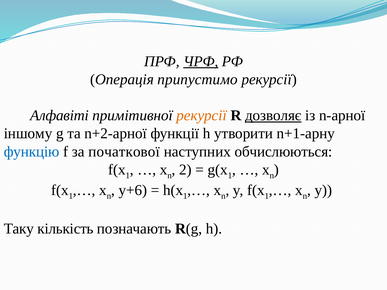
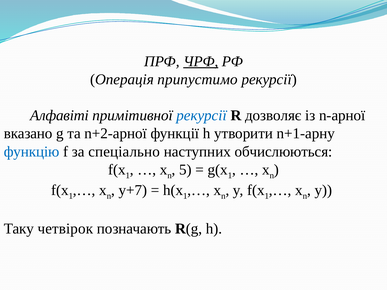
рекурсії colour: orange -> blue (202, 116)
дозволяє underline: present -> none (273, 116)
іншому: іншому -> вказано (28, 134)
початкової: початкової -> спеціально (124, 152)
2: 2 -> 5 (185, 170)
y+6: y+6 -> y+7 (133, 190)
кількість: кількість -> четвірок (65, 229)
